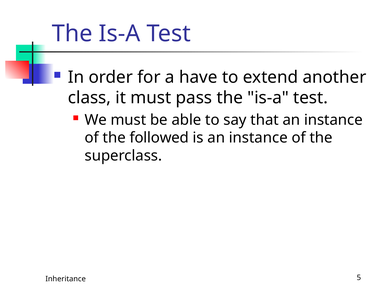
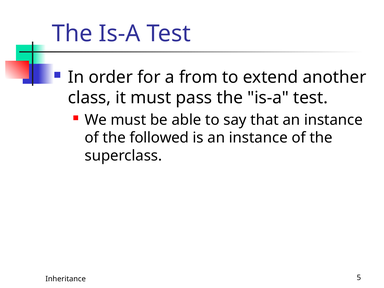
have: have -> from (198, 77)
